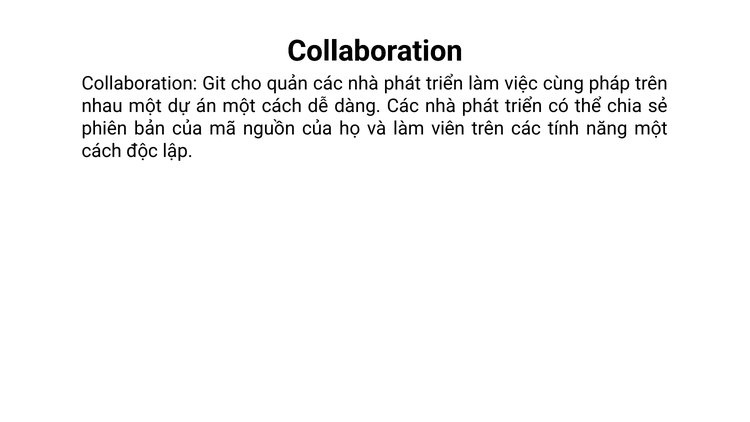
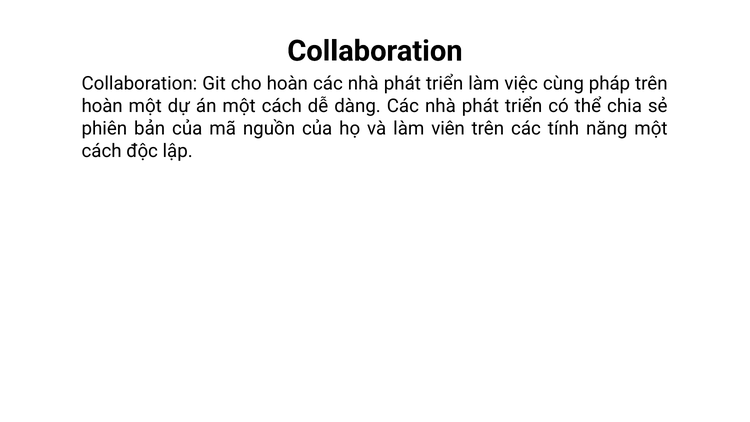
cho quản: quản -> hoàn (287, 84)
nhau: nhau -> hoàn (102, 106)
